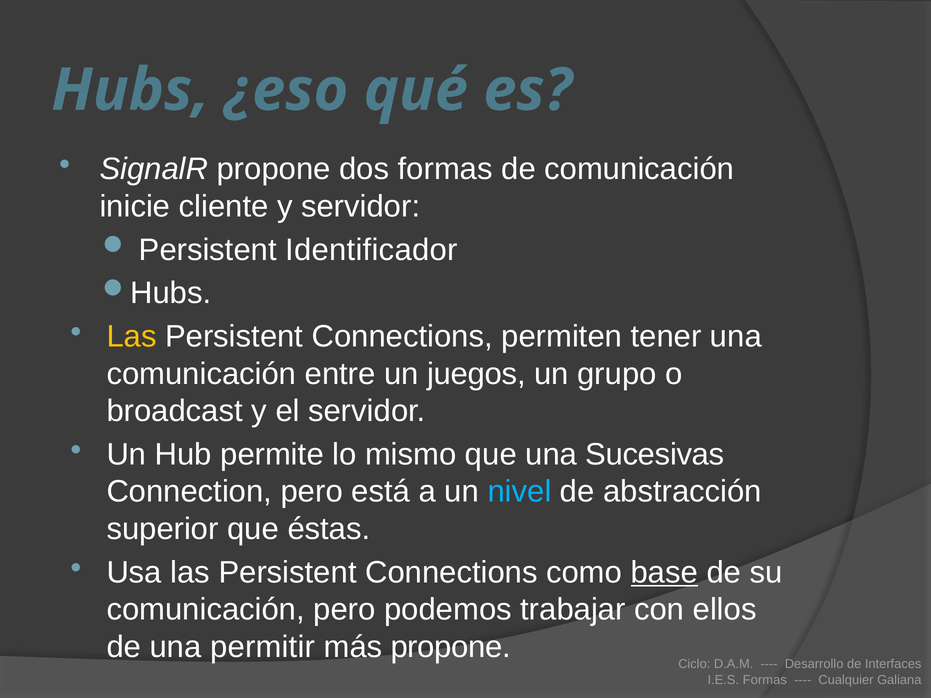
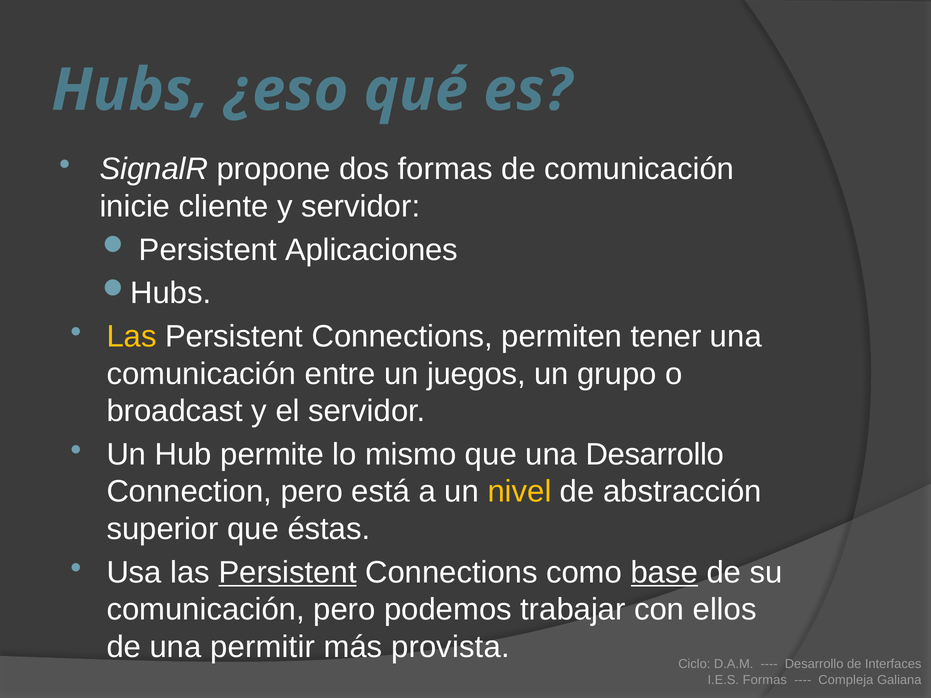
Identificador: Identificador -> Aplicaciones (372, 250)
una Sucesivas: Sucesivas -> Desarrollo (655, 455)
nivel colour: light blue -> yellow (519, 492)
Persistent underline: none -> present (288, 573)
más propone: propone -> provista (450, 647)
Cualquier: Cualquier -> Compleja (846, 680)
